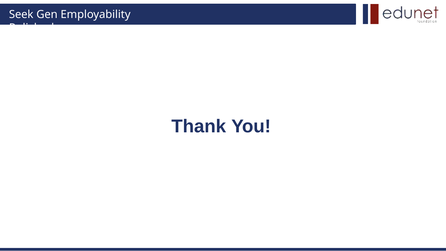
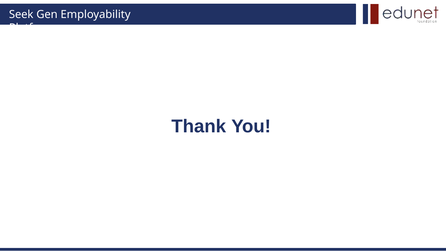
Polished: Polished -> Platform (32, 28)
